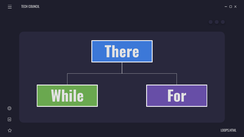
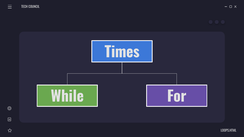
There: There -> Times (122, 52)
